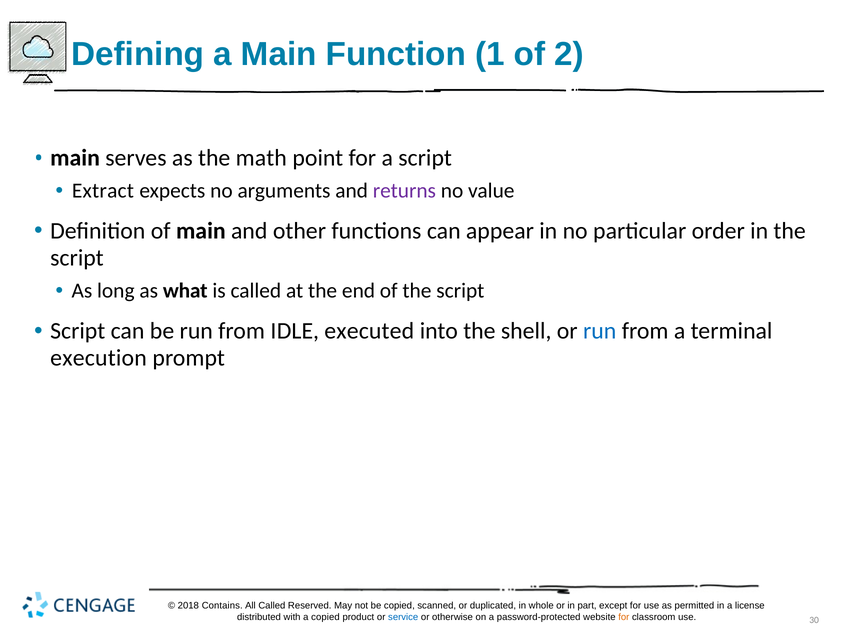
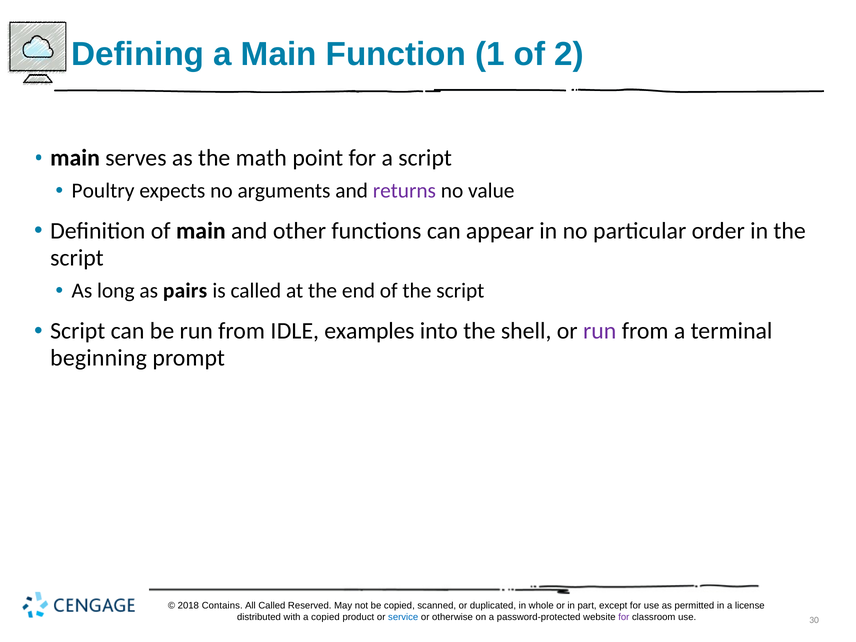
Extract: Extract -> Poultry (103, 191)
what: what -> pairs (185, 291)
executed: executed -> examples (369, 331)
run colour: blue -> purple (600, 331)
execution: execution -> beginning (99, 358)
for colour: orange -> purple (624, 617)
